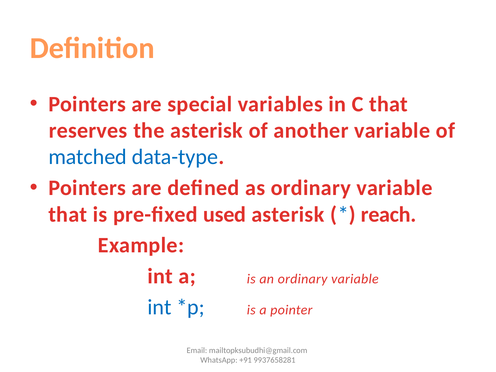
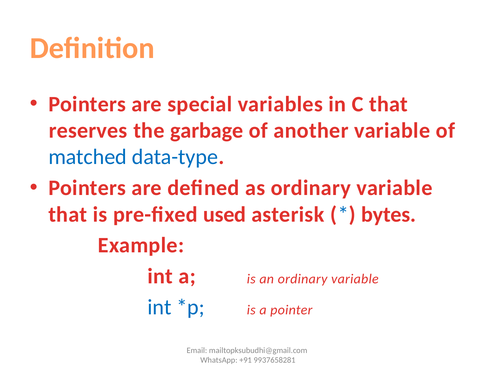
the asterisk: asterisk -> garbage (207, 131)
reach: reach -> bytes (389, 214)
